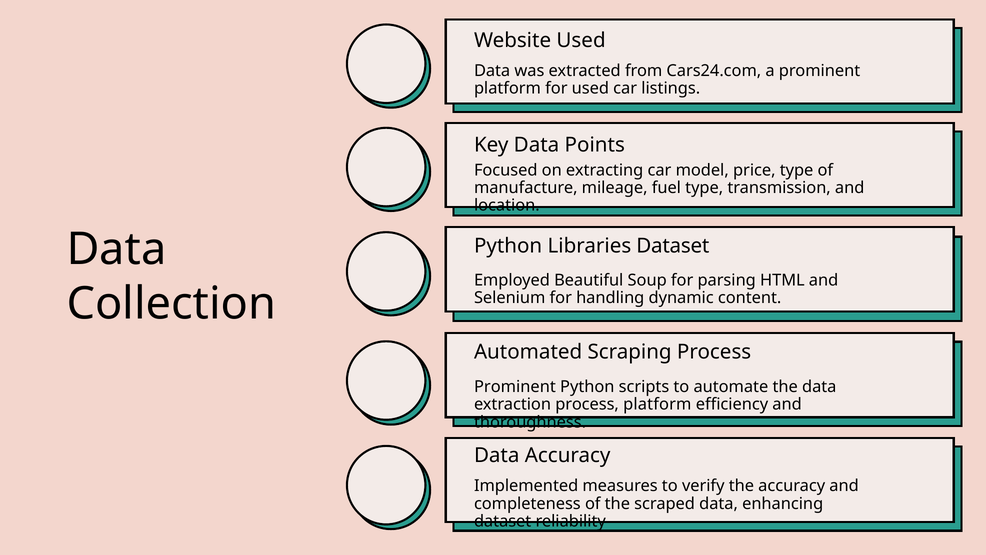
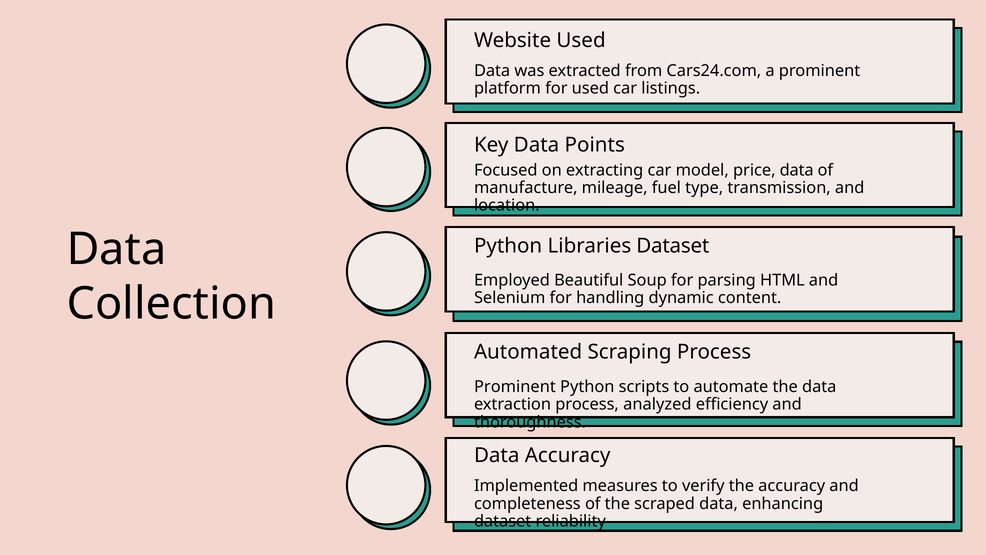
price type: type -> data (797, 170)
process platform: platform -> analyzed (657, 404)
